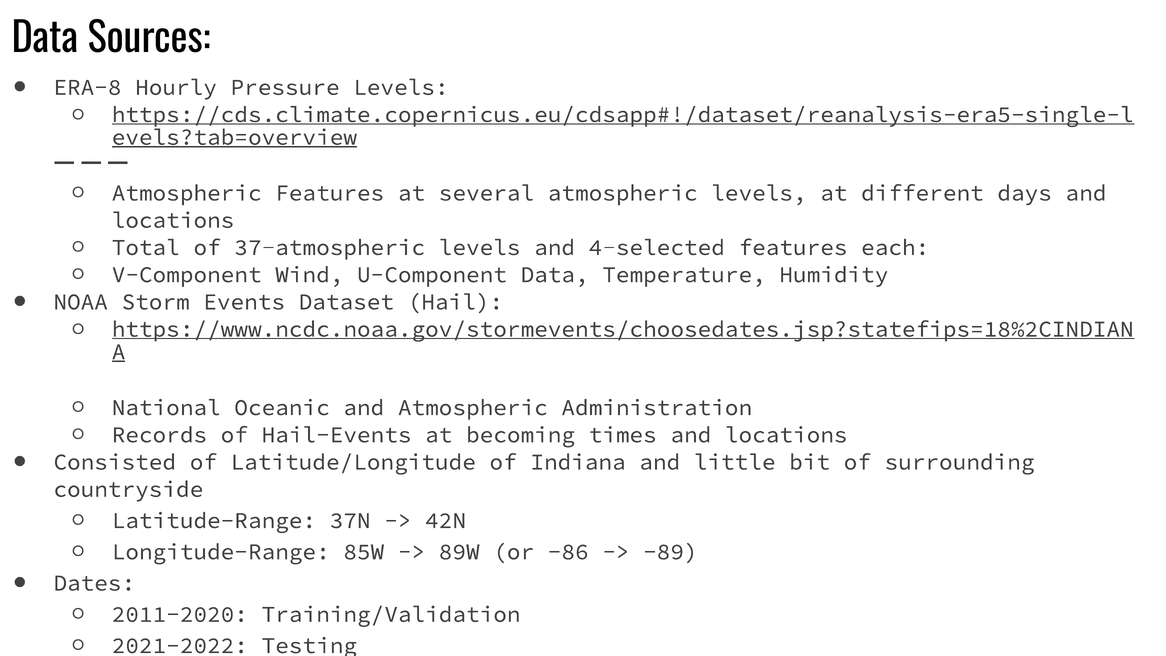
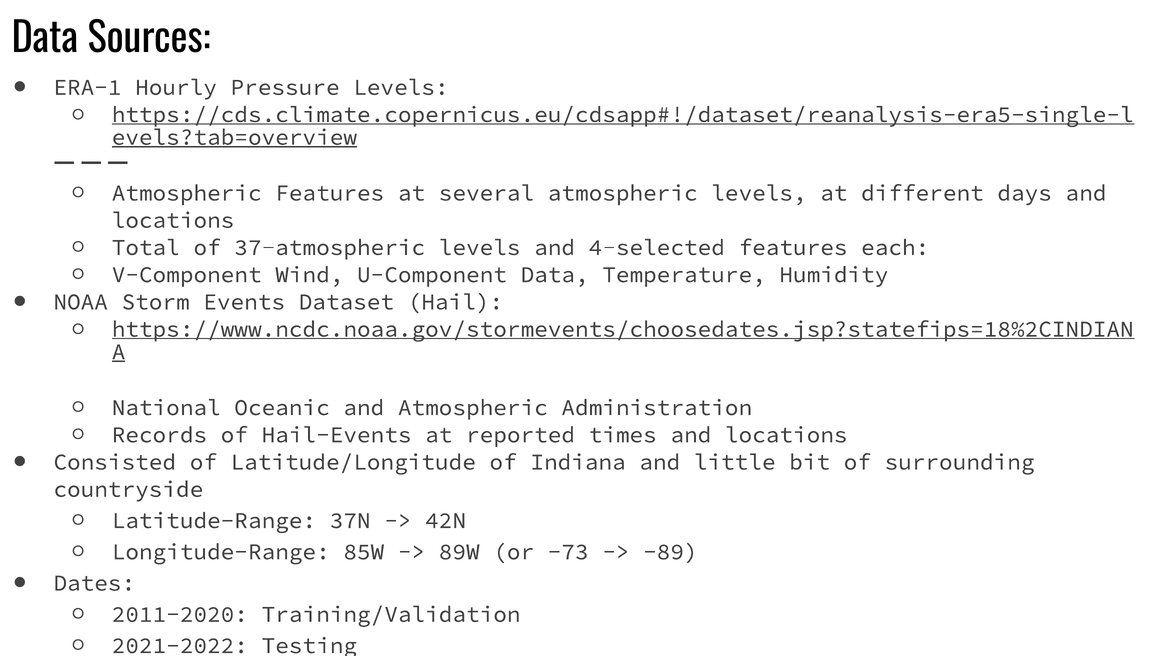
ERA-8: ERA-8 -> ERA-1 (87, 87)
becoming: becoming -> reported (521, 435)
-86: -86 -> -73 (568, 552)
